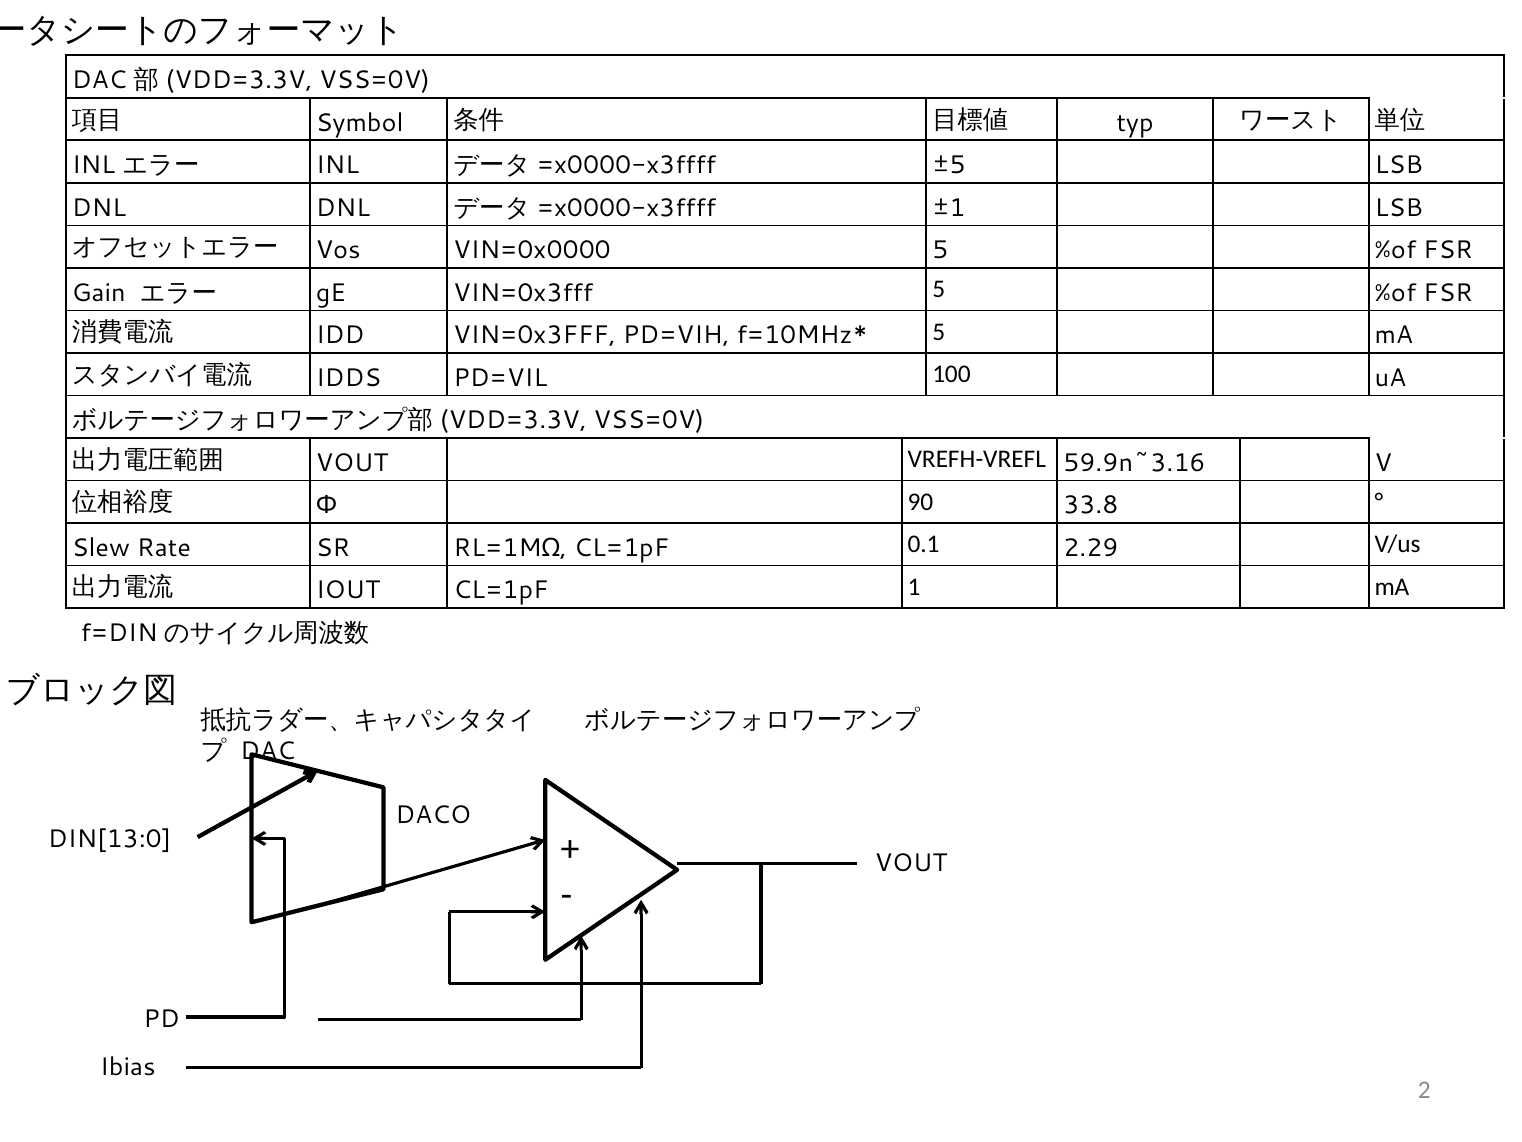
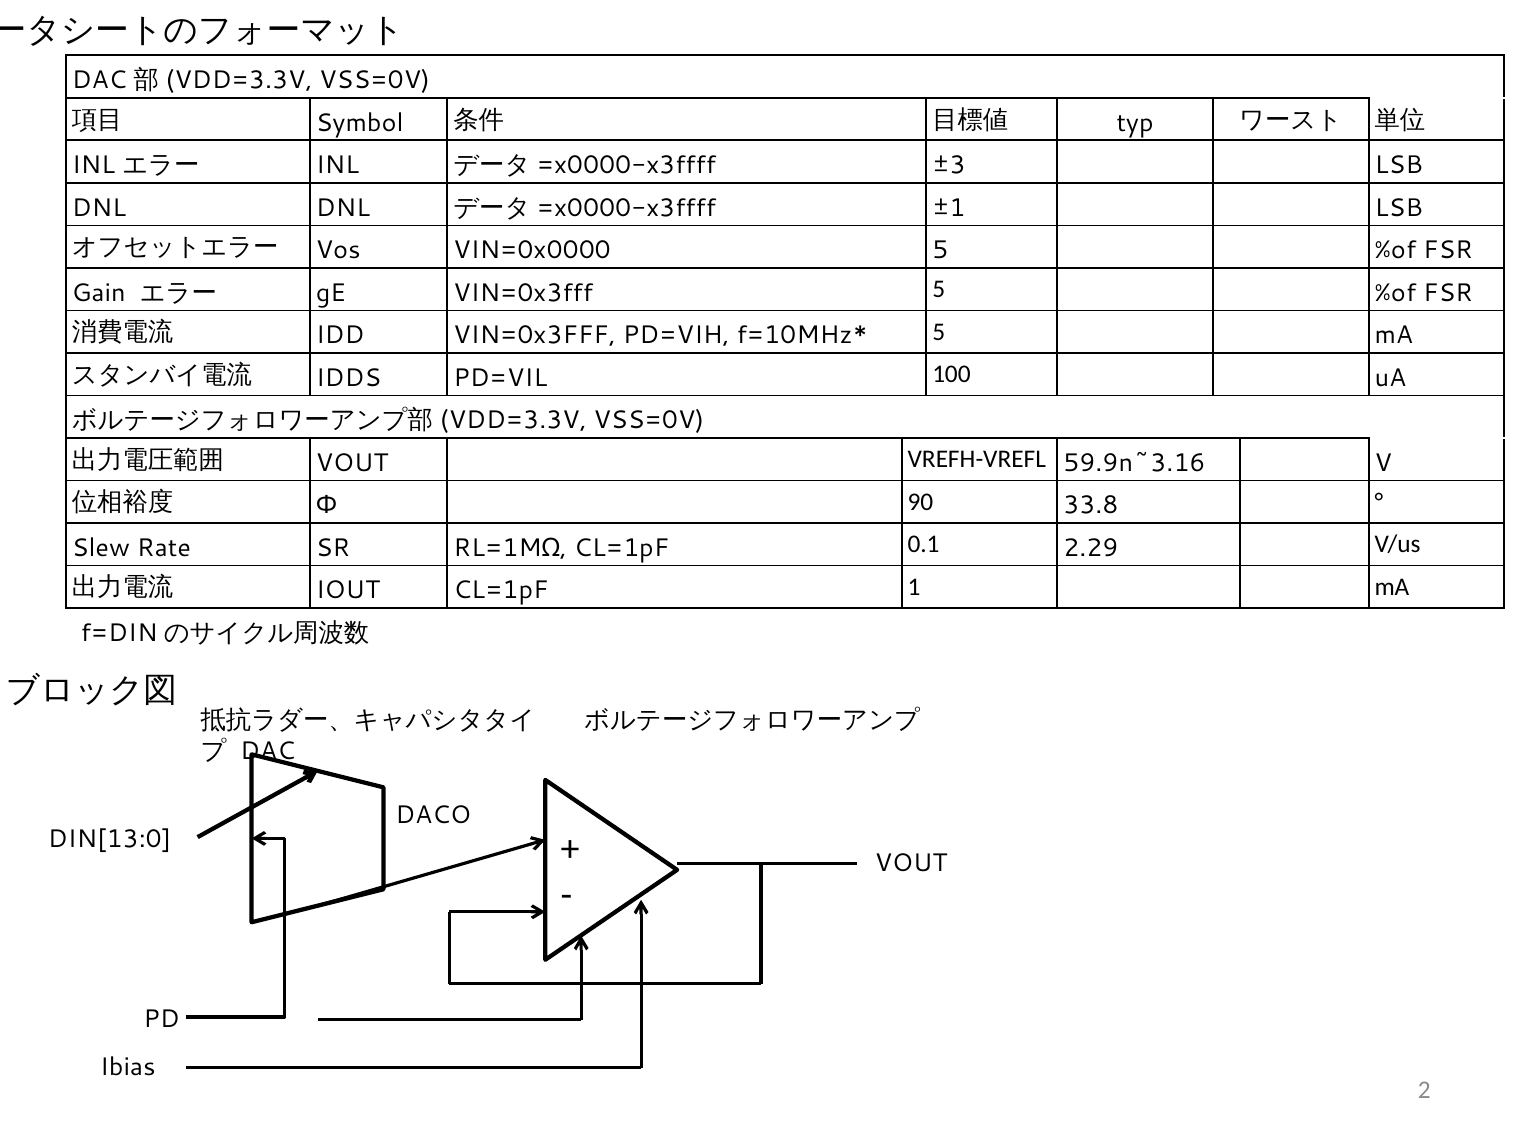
±5: ±5 -> ±3 (949, 166)
